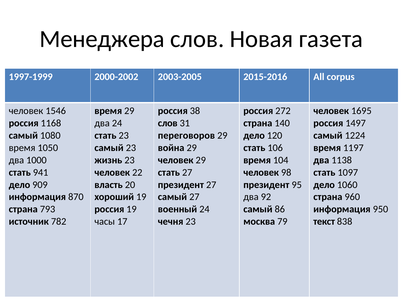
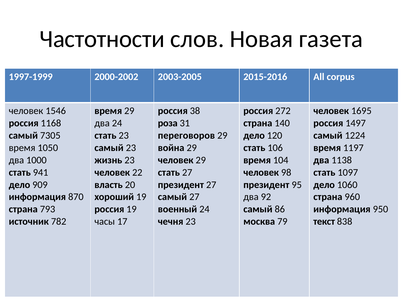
Менеджера: Менеджера -> Частотности (102, 39)
слов: слов -> роза (168, 123)
1080: 1080 -> 7305 (50, 136)
